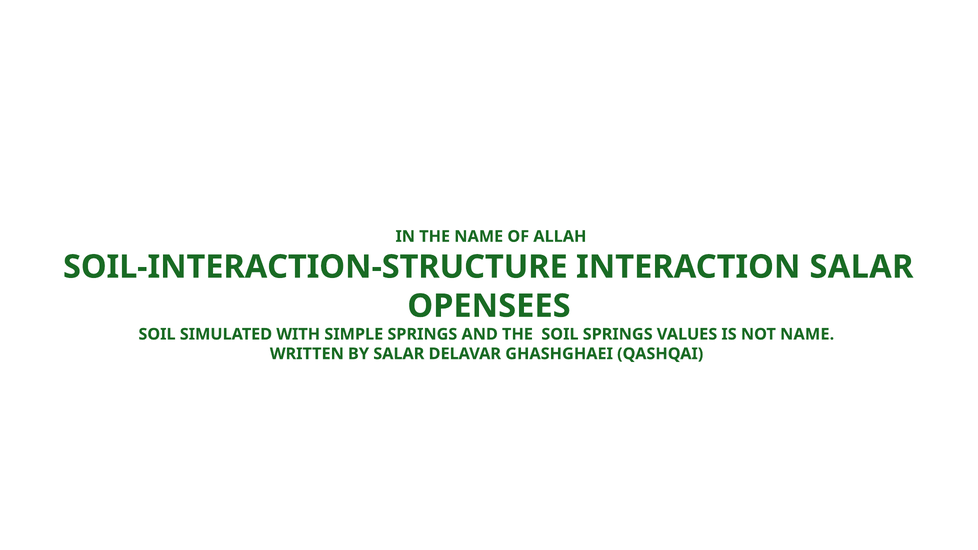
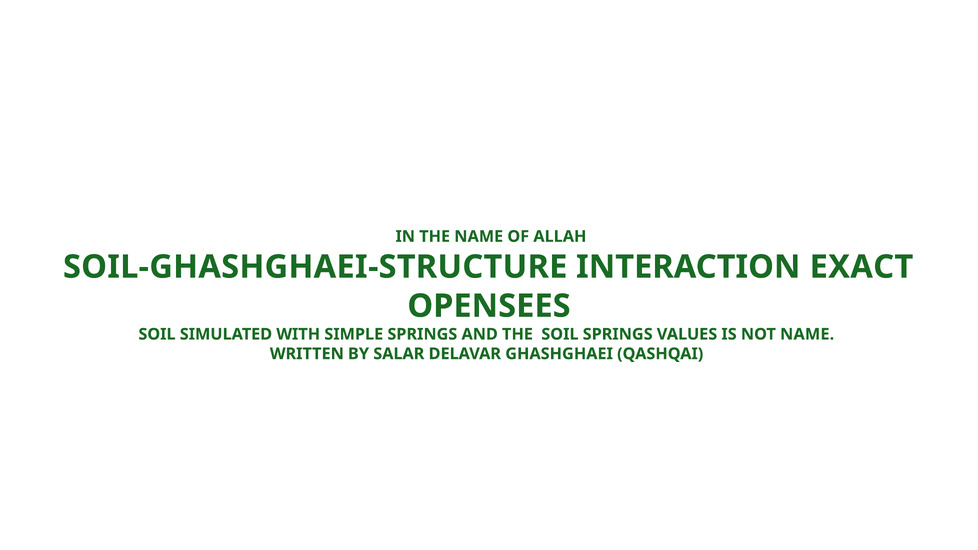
SOIL-INTERACTION-STRUCTURE: SOIL-INTERACTION-STRUCTURE -> SOIL-GHASHGHAEI-STRUCTURE (315, 267)
INTERACTION SALAR: SALAR -> EXACT (861, 267)
